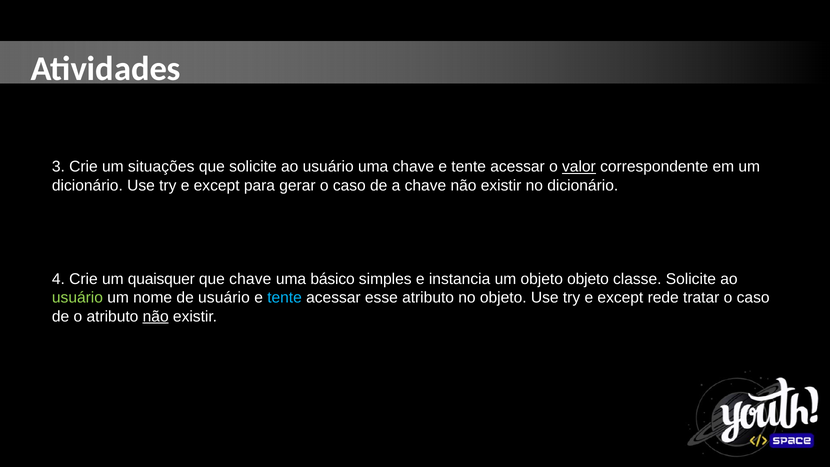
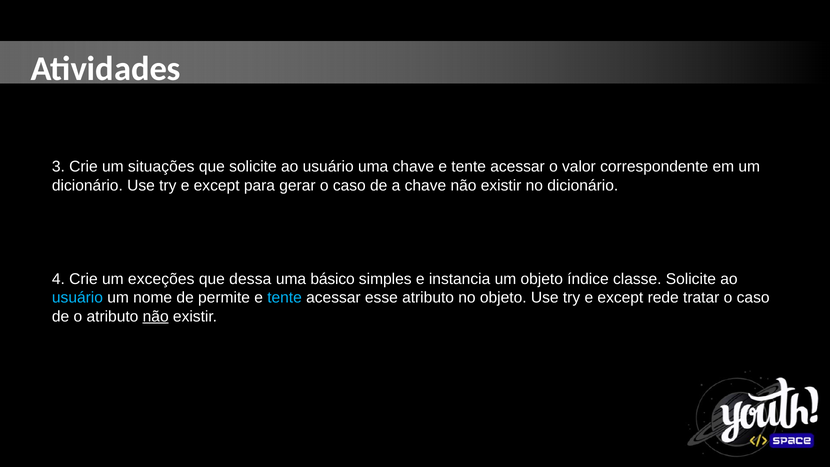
valor underline: present -> none (579, 167)
quaisquer: quaisquer -> exceções (161, 279)
que chave: chave -> dessa (250, 279)
objeto objeto: objeto -> índice (588, 279)
usuário colour: light green -> light blue (77, 298)
de usuário: usuário -> permite (224, 298)
